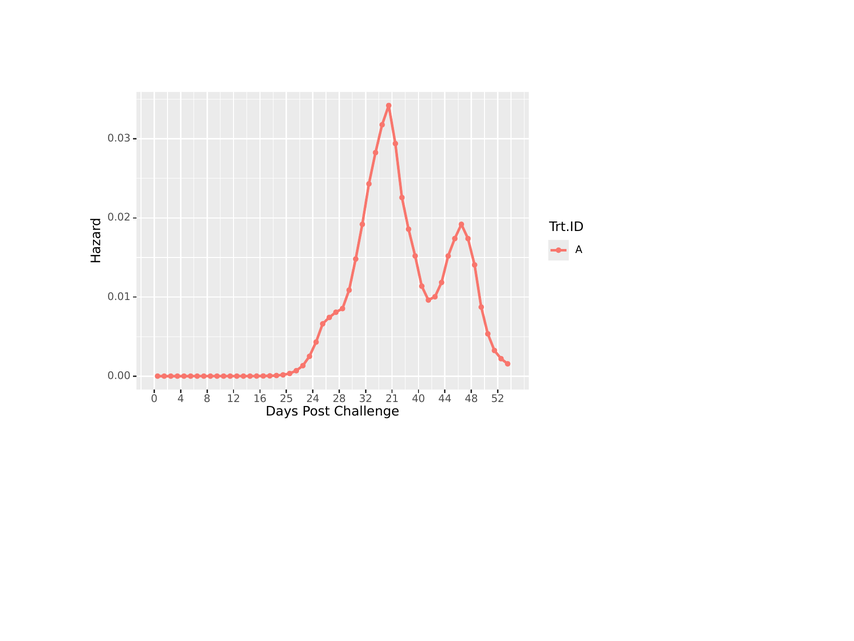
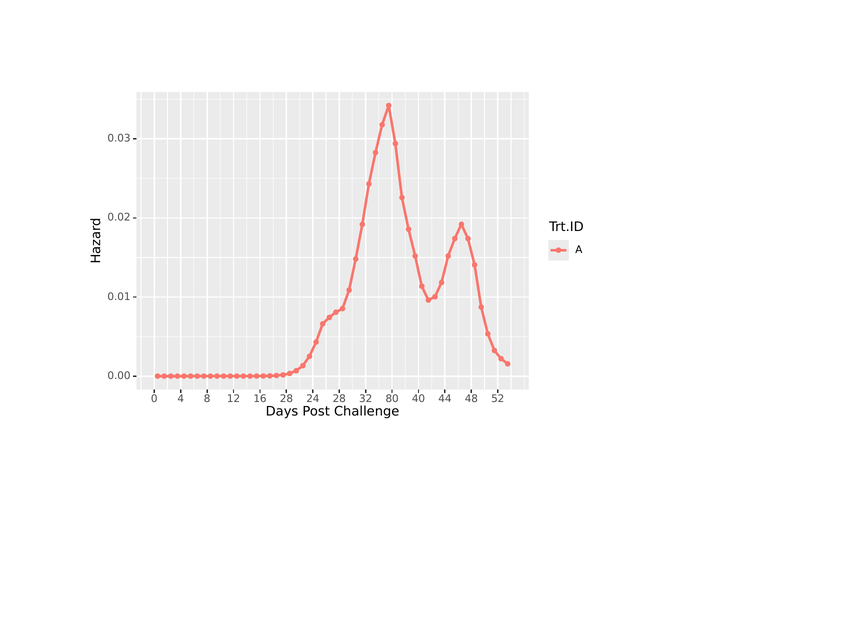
16 25: 25 -> 28 (286, 399)
21: 21 -> 80 (392, 399)
